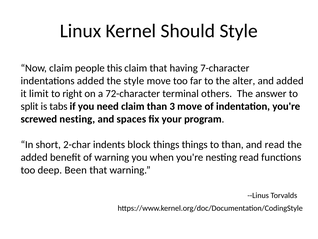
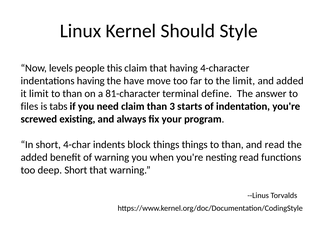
Now claim: claim -> levels (61, 68)
7-character: 7-character -> 4-character (225, 68)
indentations added: added -> having (91, 81)
the style: style -> have (134, 81)
the alter: alter -> limit (244, 81)
right: right -> than (72, 93)
72-character: 72-character -> 81-character (133, 93)
others: others -> define (217, 93)
split: split -> files (29, 106)
3 move: move -> starts (190, 106)
screwed nesting: nesting -> existing (77, 119)
spaces: spaces -> always (131, 119)
2-char: 2-char -> 4-char (77, 144)
deep Been: Been -> Short (76, 170)
